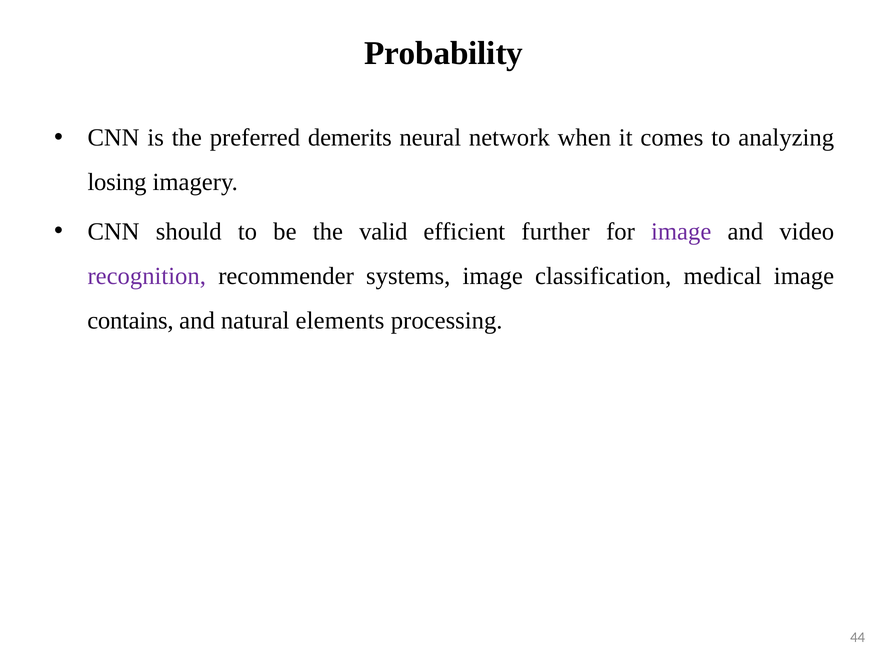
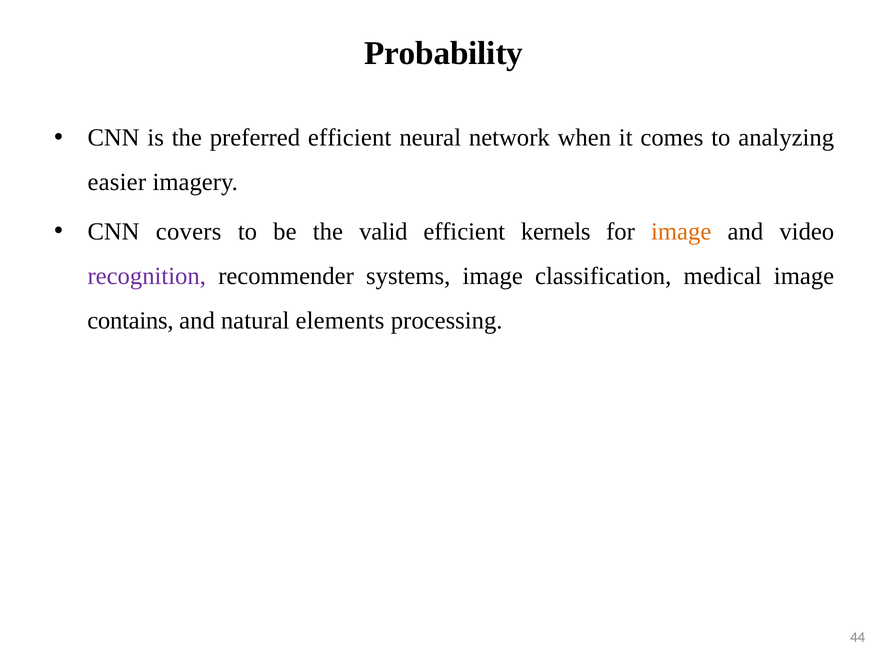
preferred demerits: demerits -> efficient (350, 138)
losing: losing -> easier (117, 182)
should: should -> covers (189, 232)
further: further -> kernels (556, 232)
image colour: purple -> orange (681, 232)
